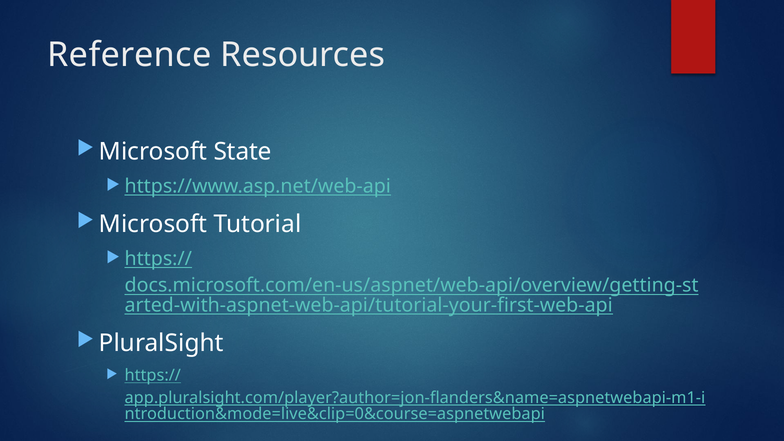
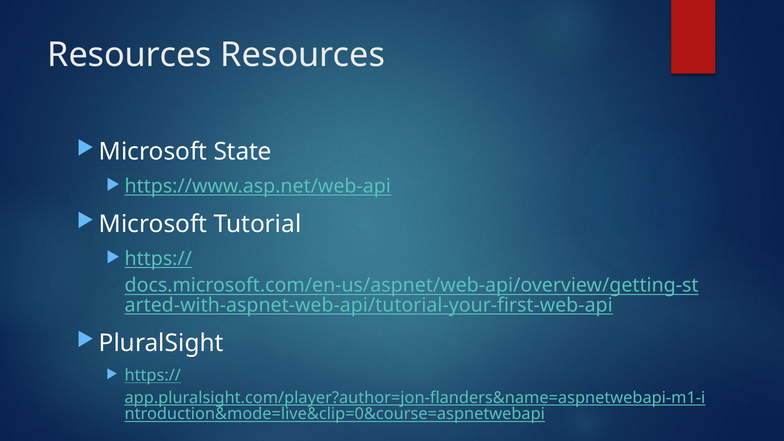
Reference: Reference -> Resources (130, 55)
